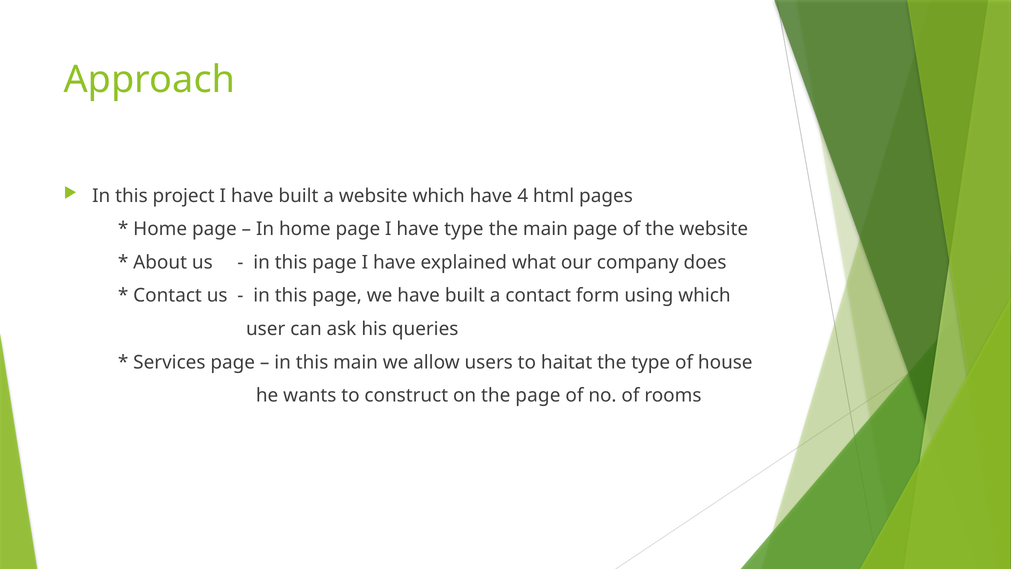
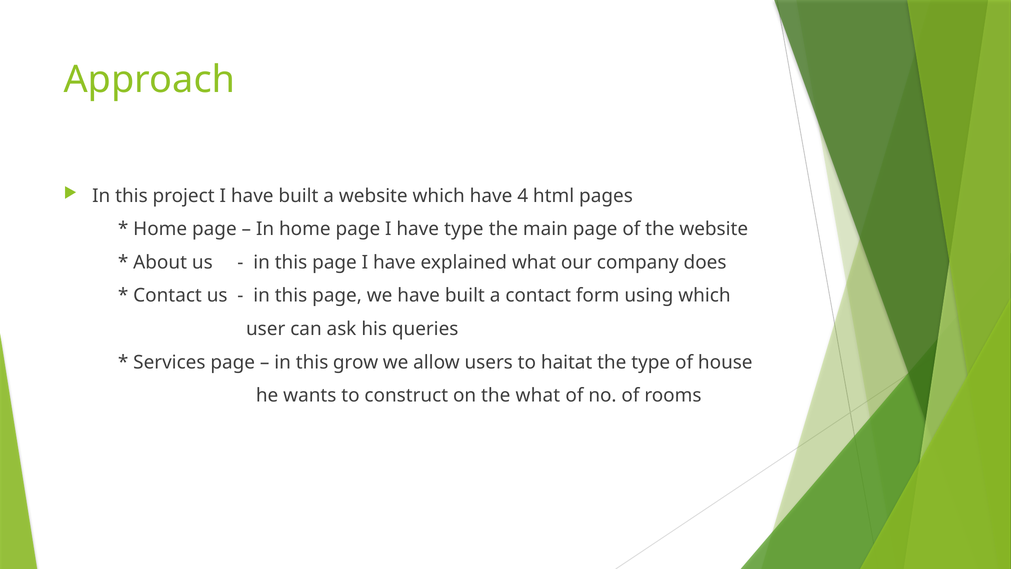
this main: main -> grow (356, 362)
the page: page -> what (538, 395)
